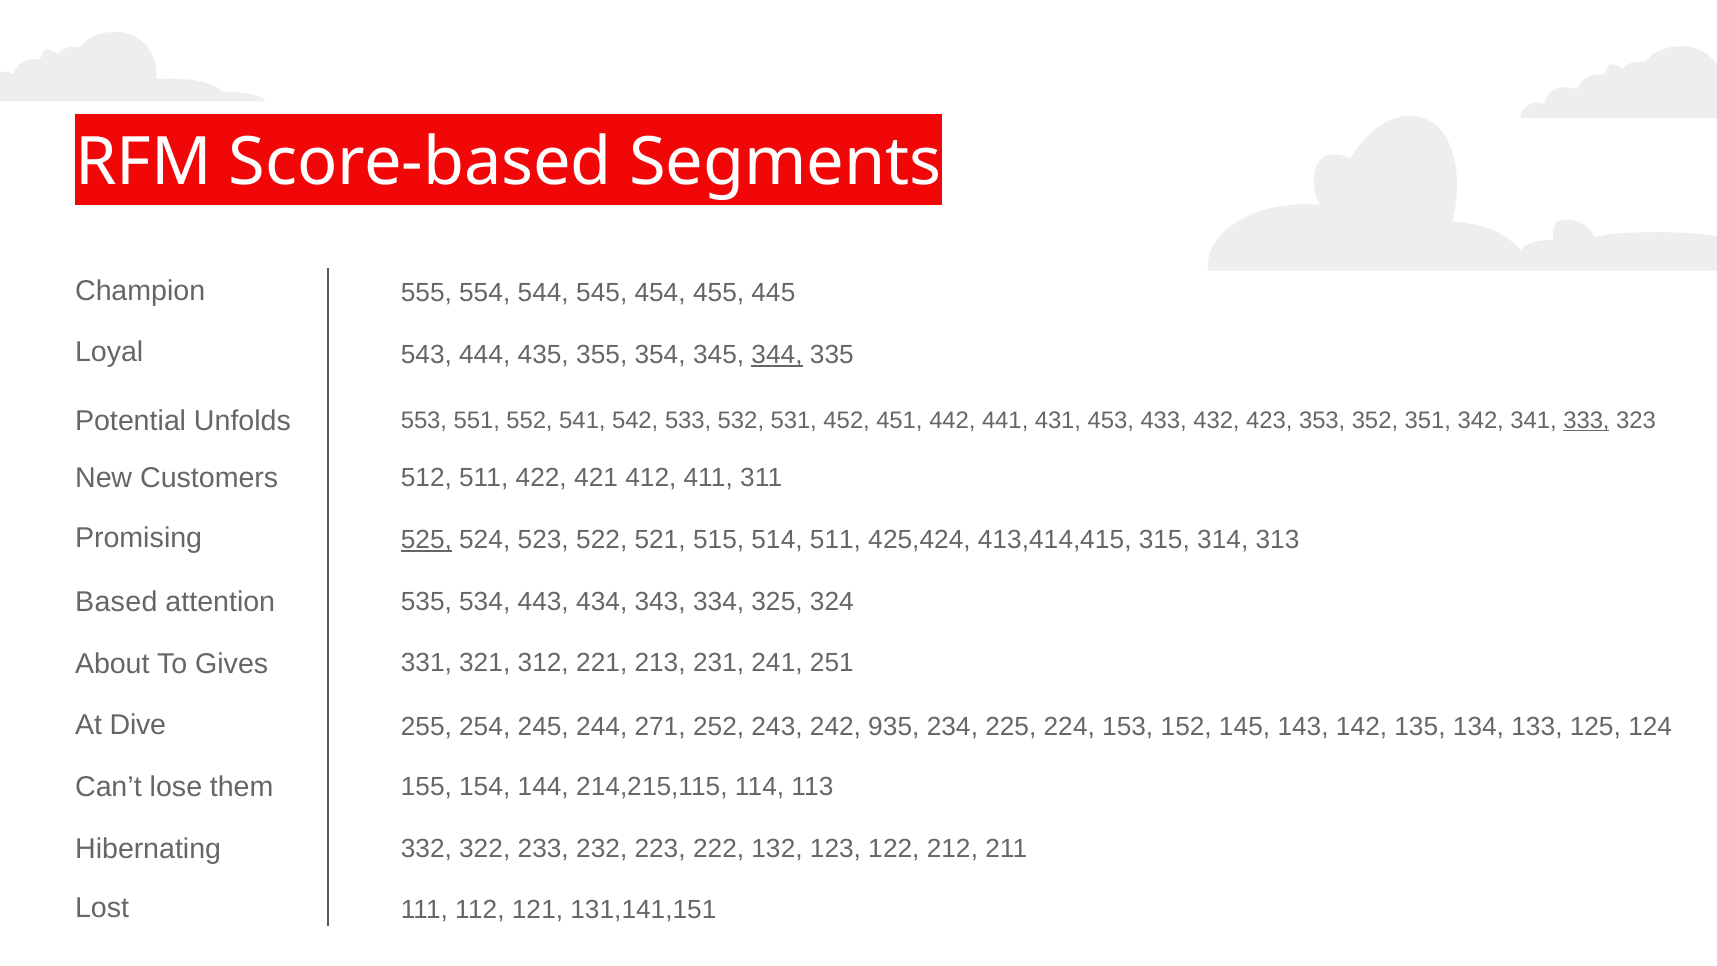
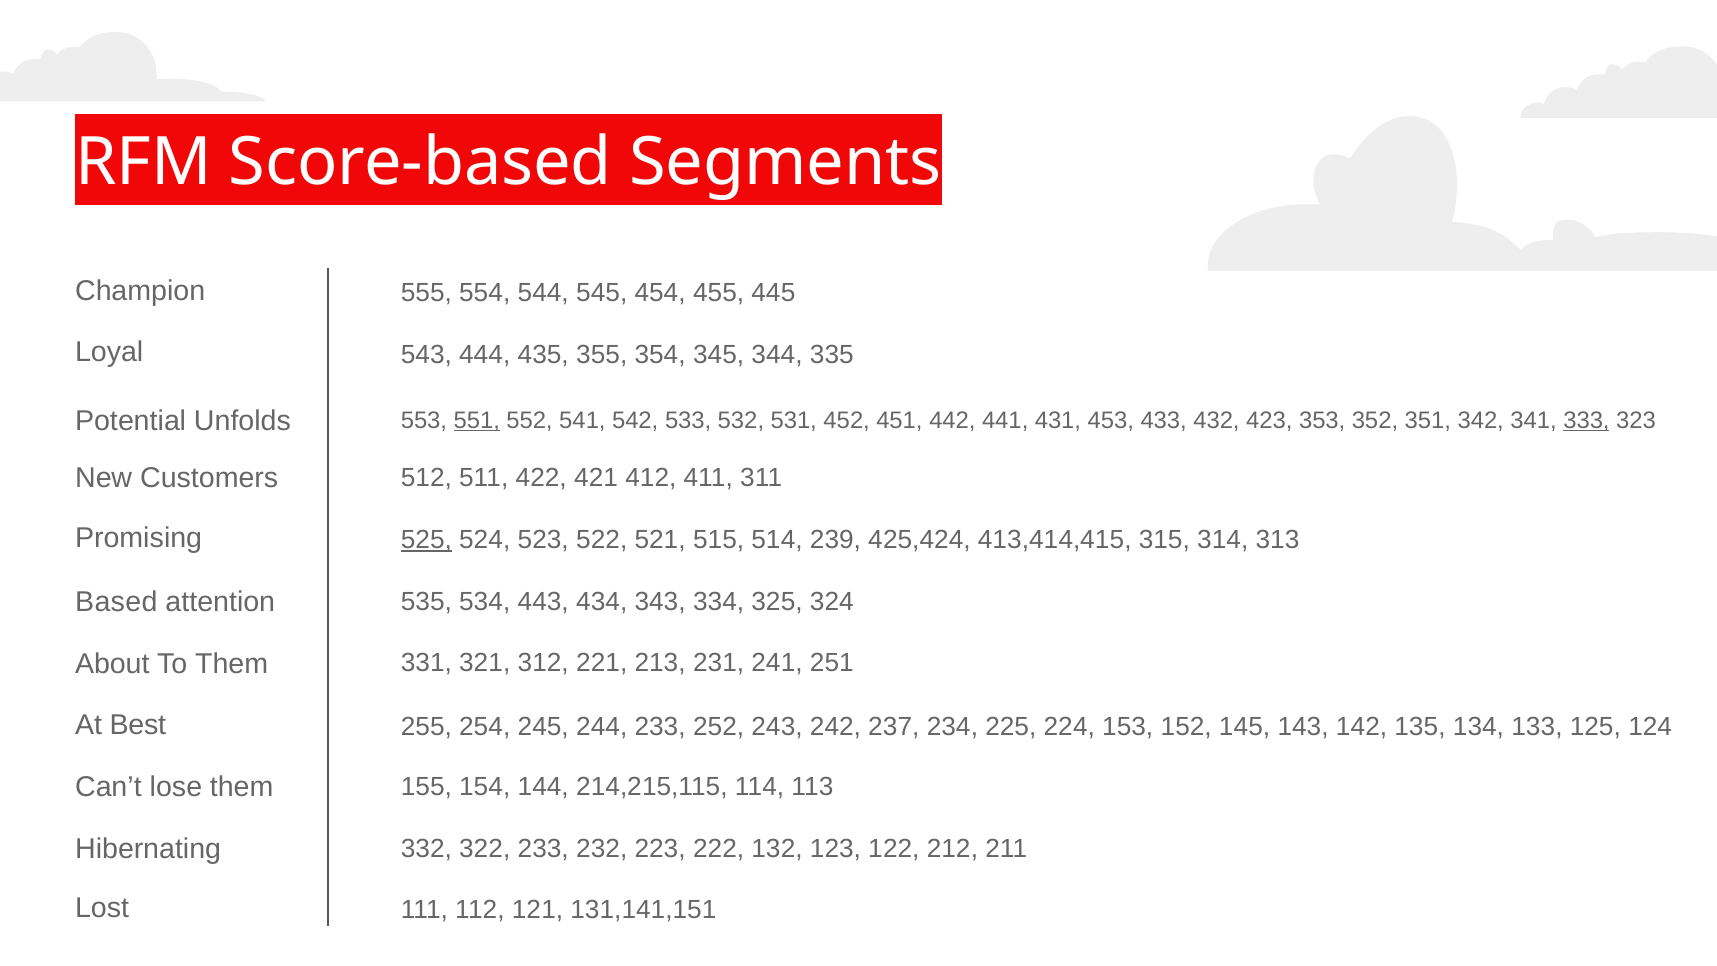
344 underline: present -> none (777, 355)
551 underline: none -> present (477, 420)
514 511: 511 -> 239 (835, 540)
To Gives: Gives -> Them (232, 664)
Dive: Dive -> Best (138, 725)
244 271: 271 -> 233 (660, 726)
935: 935 -> 237 (894, 726)
